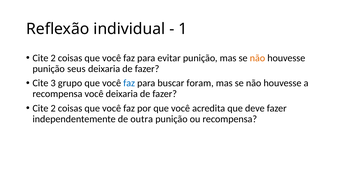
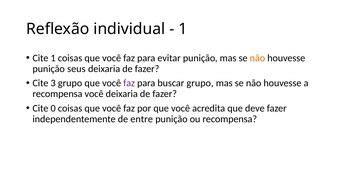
2: 2 -> 1 (53, 58)
faz colour: blue -> purple (129, 83)
buscar foram: foram -> grupo (200, 83)
2: 2 -> 0 (53, 108)
outra: outra -> entre (142, 119)
